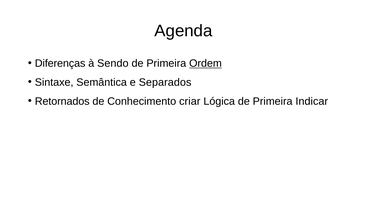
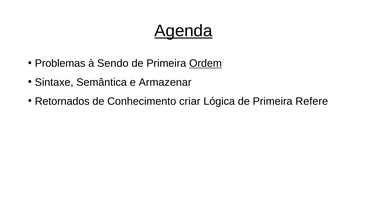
Agenda underline: none -> present (183, 31)
Diferenças: Diferenças -> Problemas (60, 64)
Separados: Separados -> Armazenar (165, 82)
Indicar: Indicar -> Refere (312, 101)
